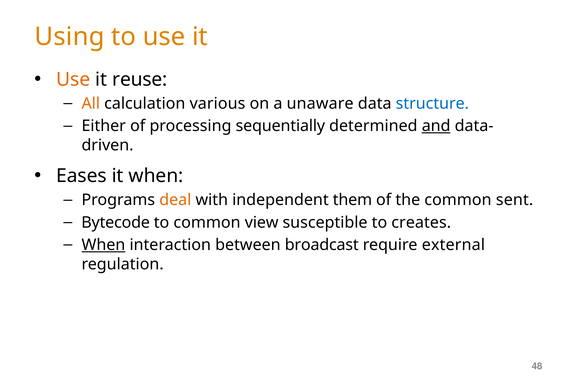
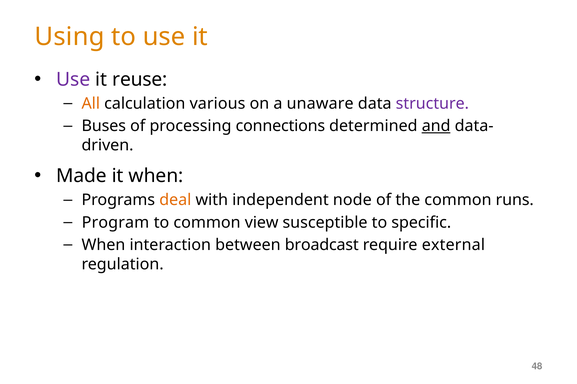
Use colour: orange -> purple (73, 80)
structure colour: blue -> purple (432, 104)
Either: Either -> Buses (104, 126)
sequentially: sequentially -> connections (280, 126)
Eases: Eases -> Made (82, 176)
them: them -> node (352, 200)
sent: sent -> runs (515, 200)
Bytecode: Bytecode -> Program (115, 223)
creates: creates -> specific (421, 223)
When underline: present -> none (103, 245)
